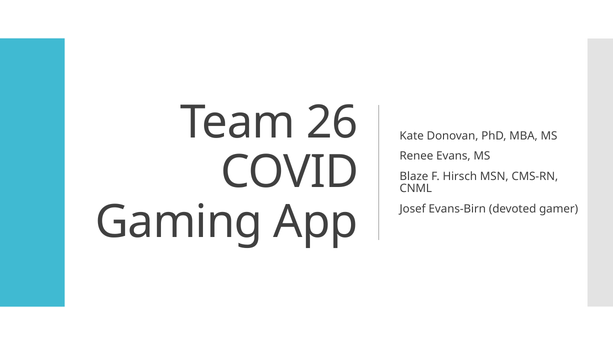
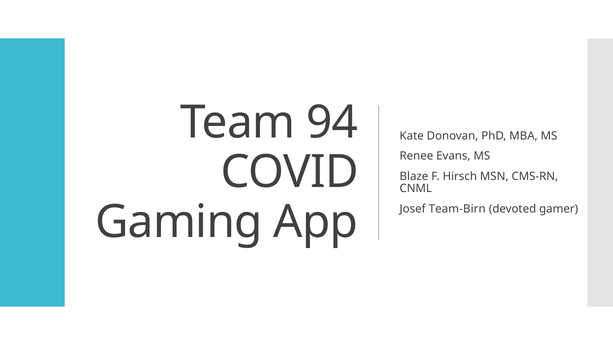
26: 26 -> 94 (332, 122)
Evans-Birn: Evans-Birn -> Team-Birn (457, 209)
